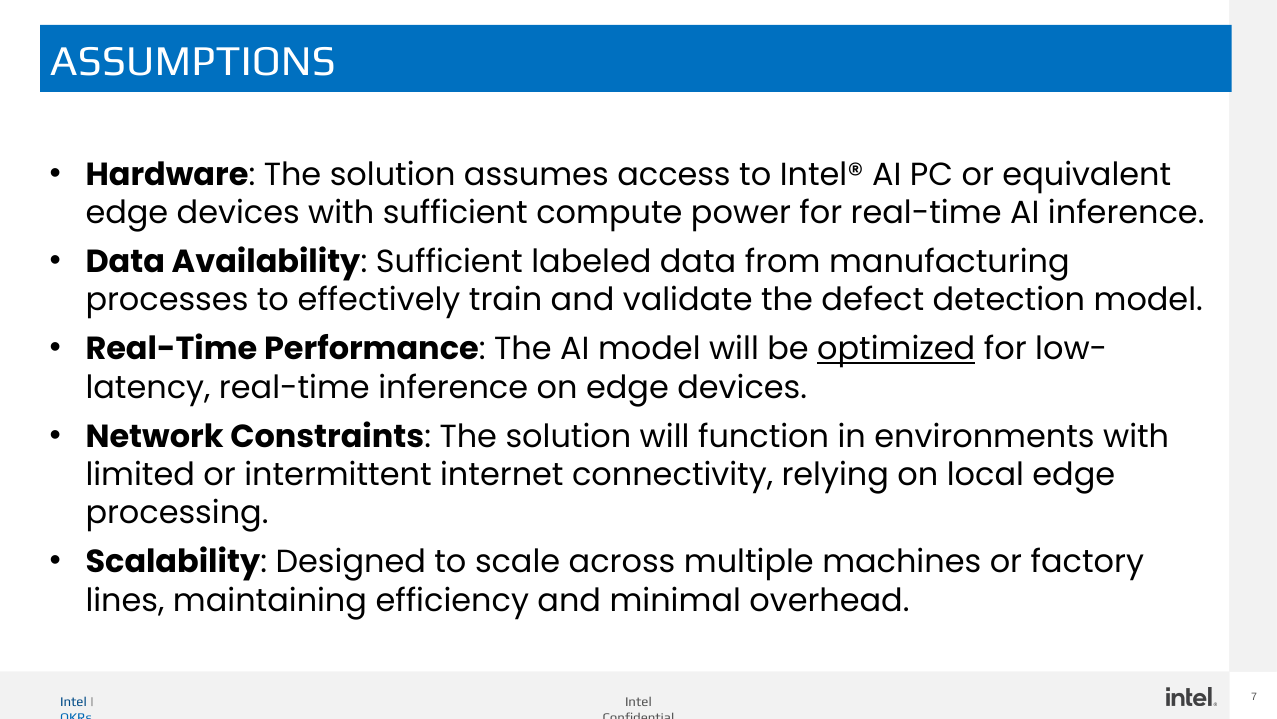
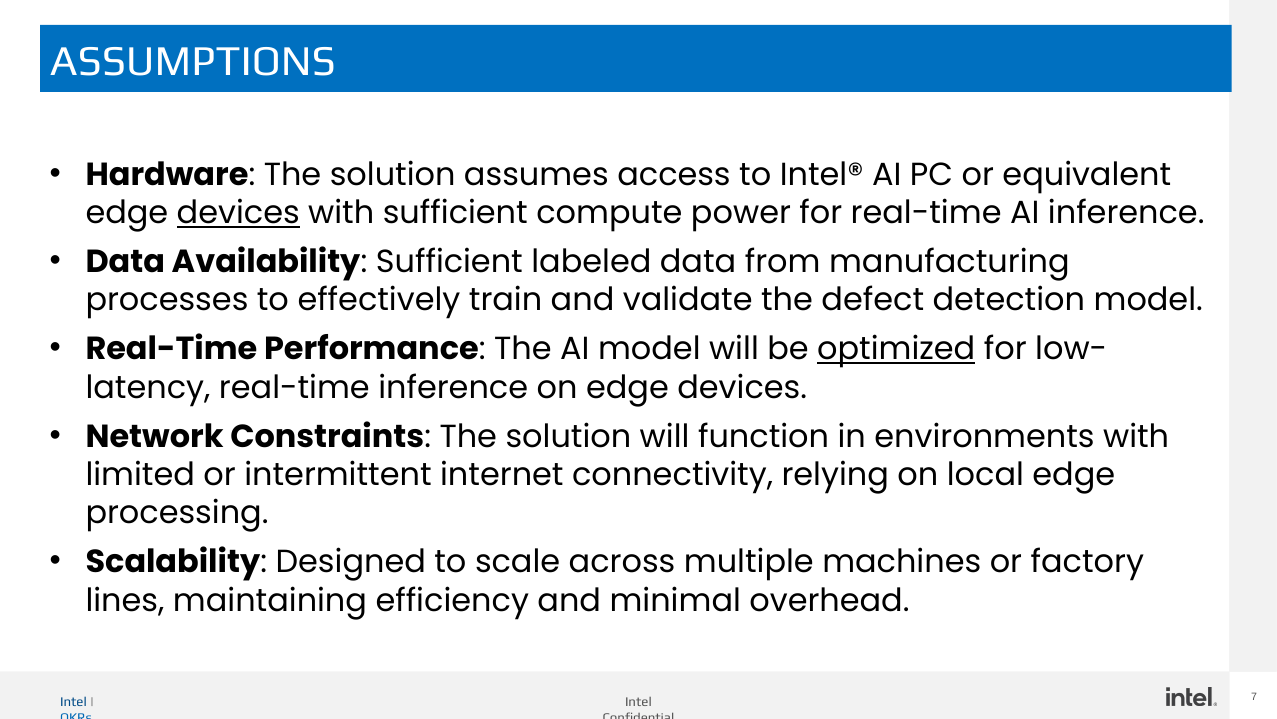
devices underline: none -> present (238, 213)
